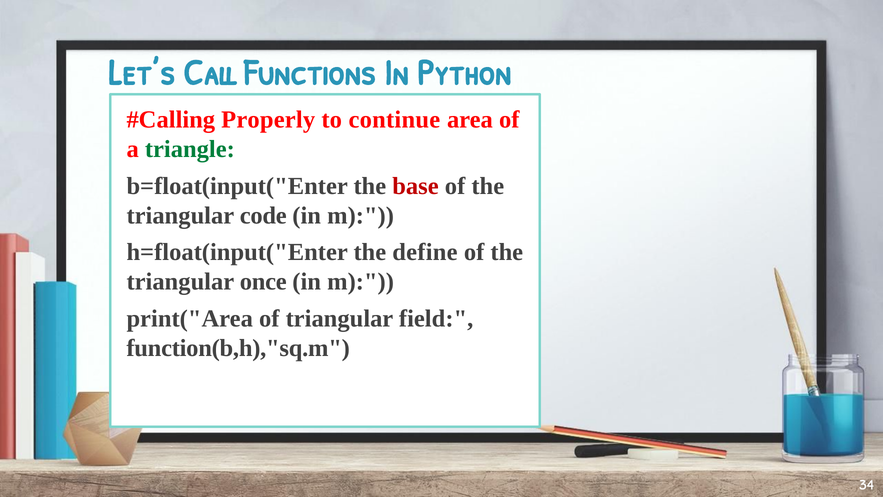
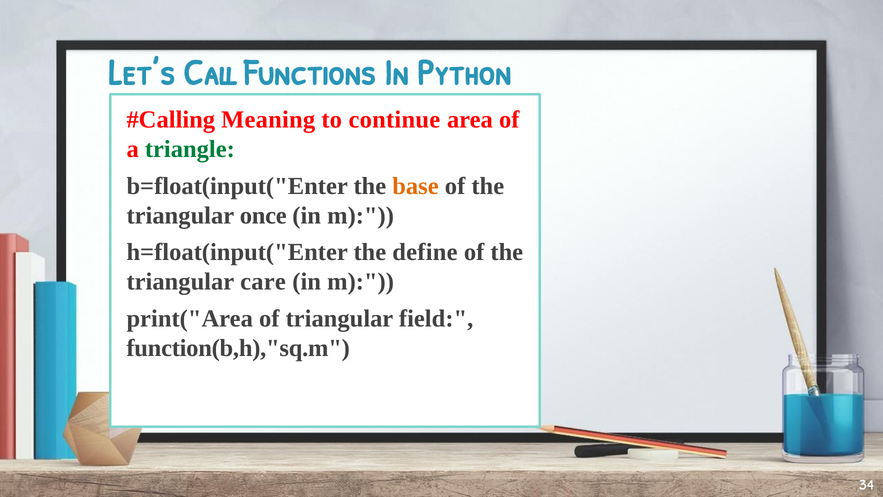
Properly: Properly -> Meaning (268, 120)
base colour: red -> orange (415, 186)
code: code -> once (263, 215)
once: once -> care (263, 282)
